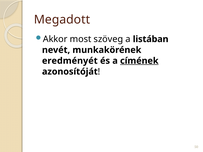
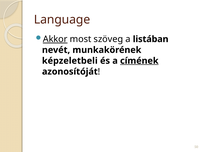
Megadott: Megadott -> Language (62, 20)
Akkor underline: none -> present (55, 39)
eredményét: eredményét -> képzeletbeli (70, 61)
